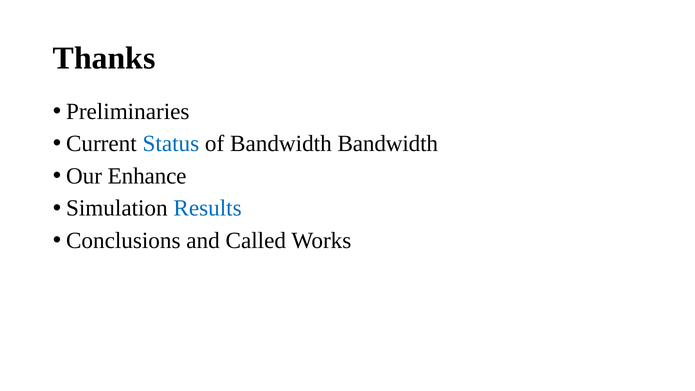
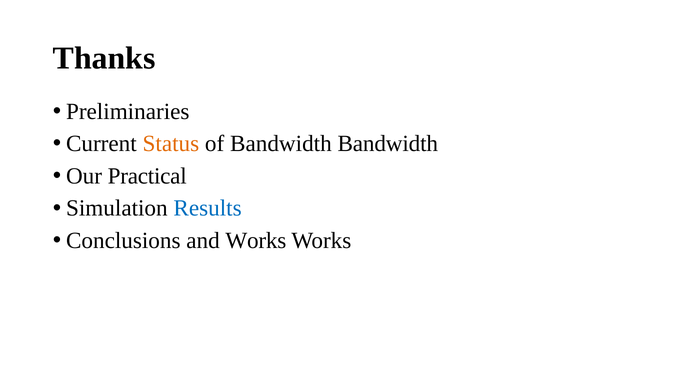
Status colour: blue -> orange (171, 144)
Enhance: Enhance -> Practical (147, 176)
and Called: Called -> Works (256, 240)
